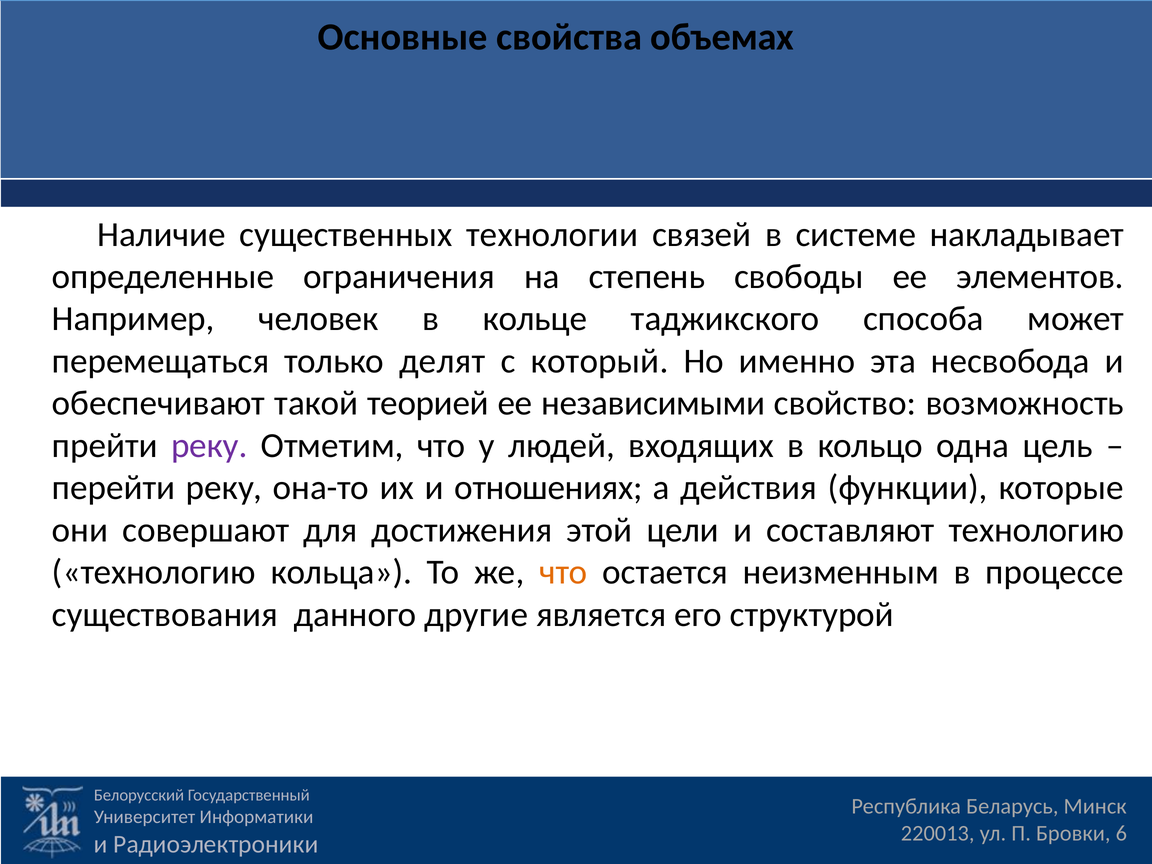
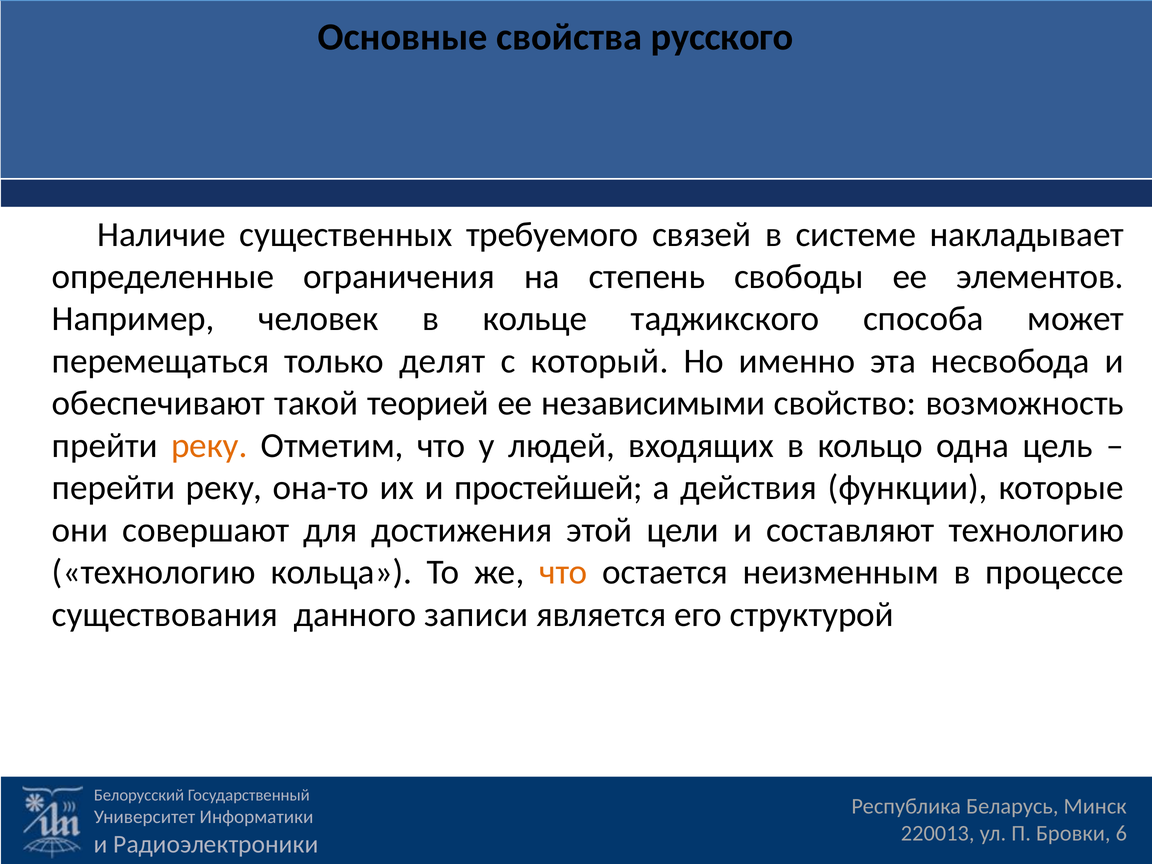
объемах: объемах -> русского (722, 37)
технологии: технологии -> требуемого (552, 234)
реку colour: purple -> orange (209, 446)
отношениях: отношениях -> простейшей (548, 488)
другие: другие -> записи (476, 614)
